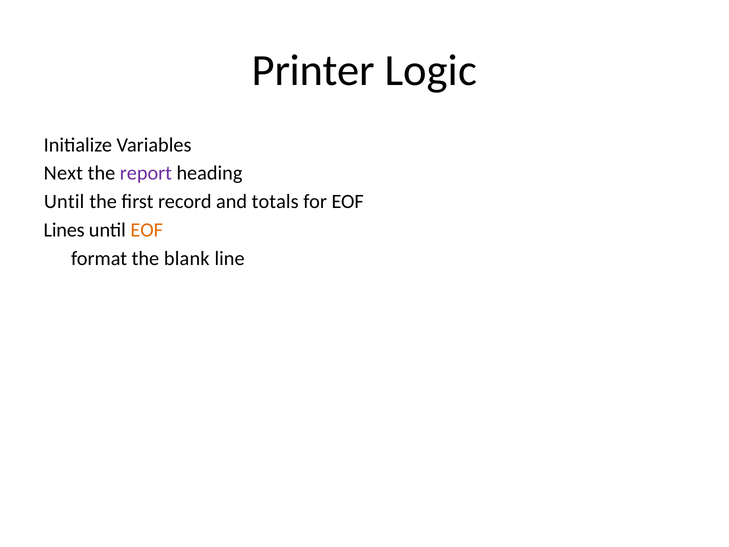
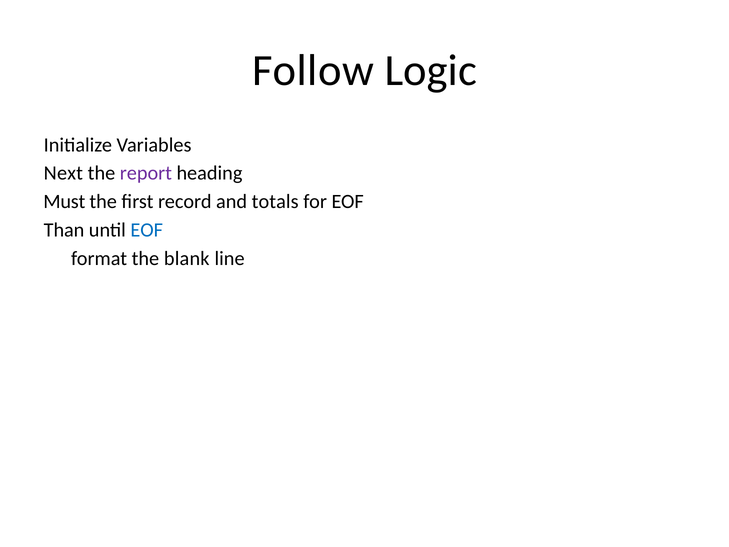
Printer: Printer -> Follow (313, 71)
Until: Until -> Must (64, 202)
Lines: Lines -> Than (64, 230)
EOF colour: orange -> blue (147, 230)
